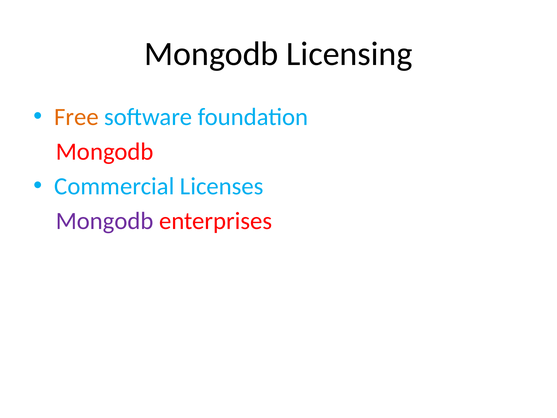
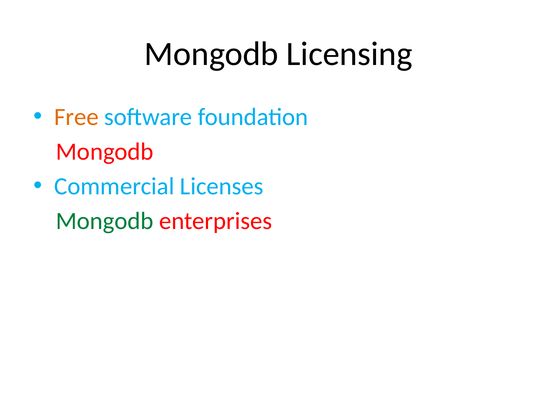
Mongodb colour: purple -> green (105, 221)
